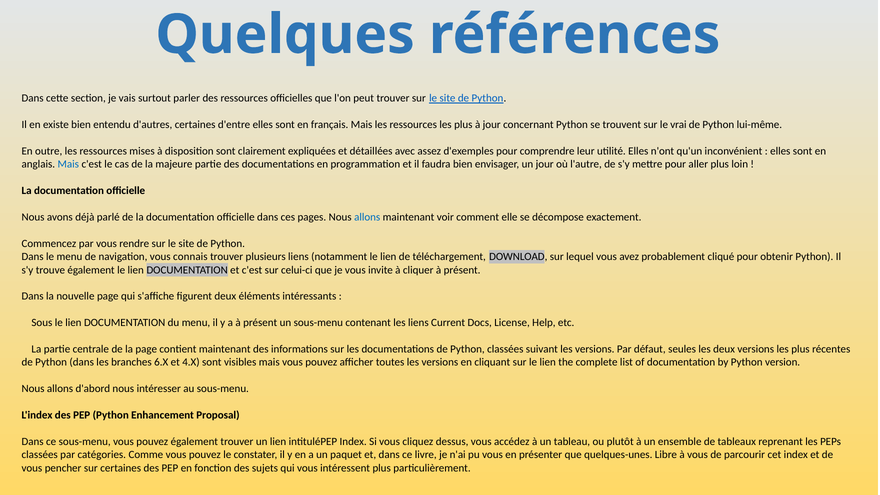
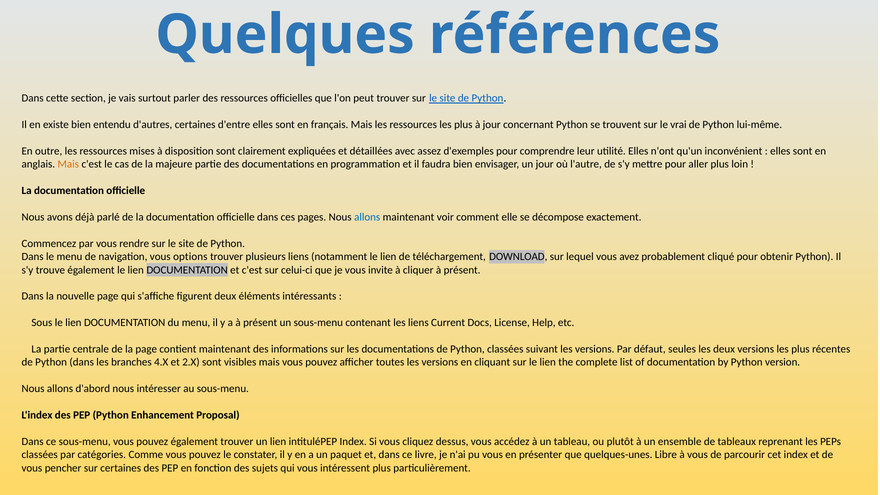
Mais colour: blue -> orange (68, 164)
connais: connais -> options (190, 257)
6.X: 6.X -> 4.X (161, 362)
4.X: 4.X -> 2.X (191, 362)
